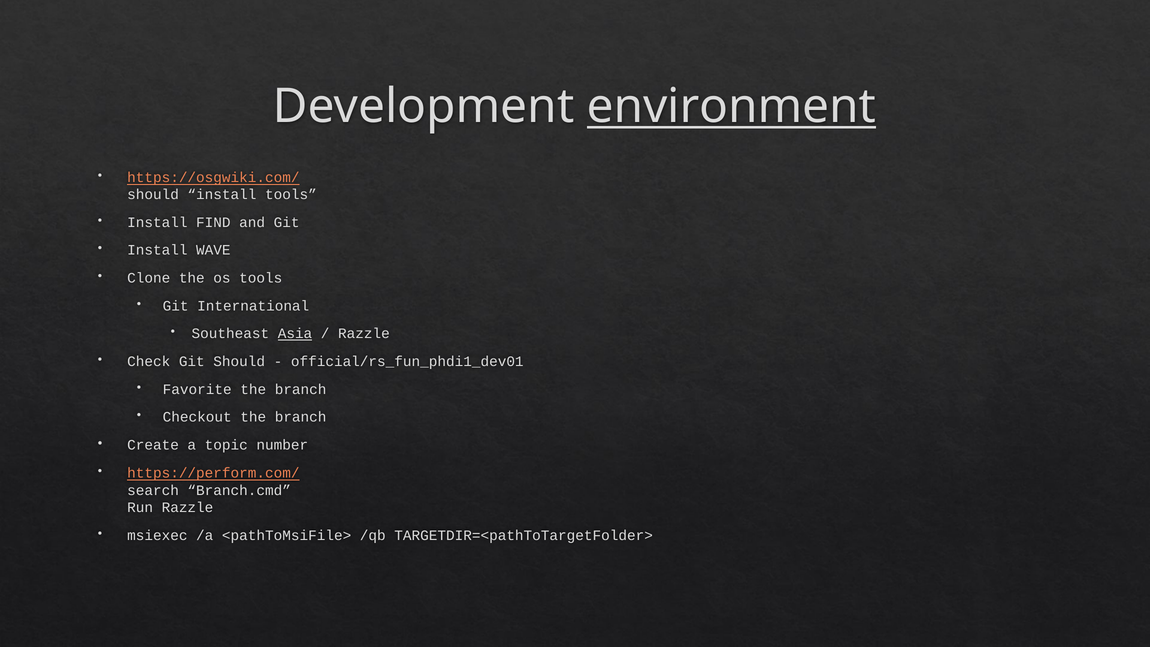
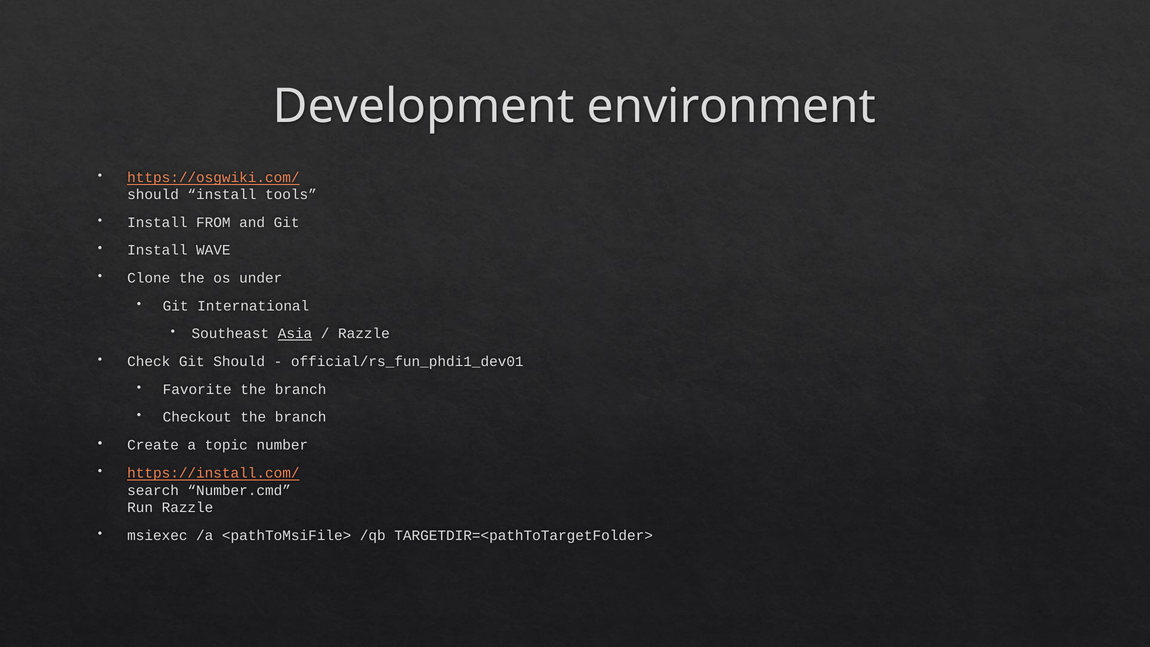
environment underline: present -> none (731, 107)
FIND: FIND -> FROM (213, 222)
os tools: tools -> under (261, 278)
https://perform.com/: https://perform.com/ -> https://install.com/ (213, 473)
Branch.cmd: Branch.cmd -> Number.cmd (239, 490)
